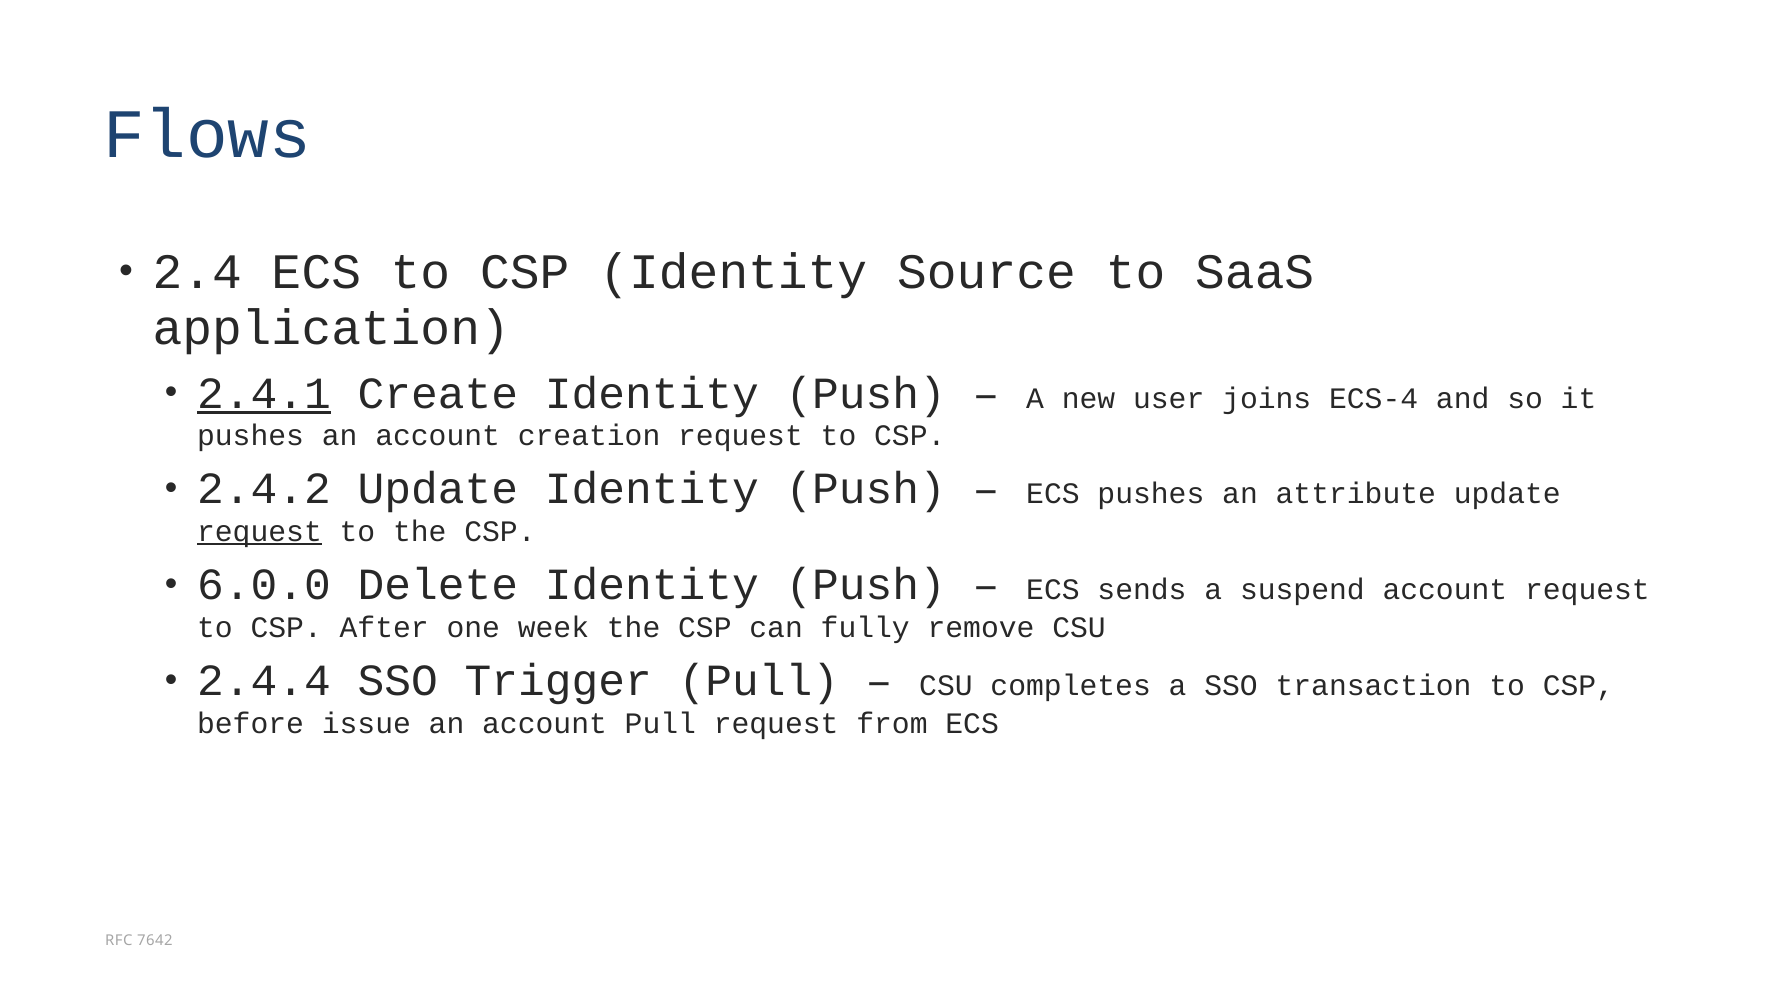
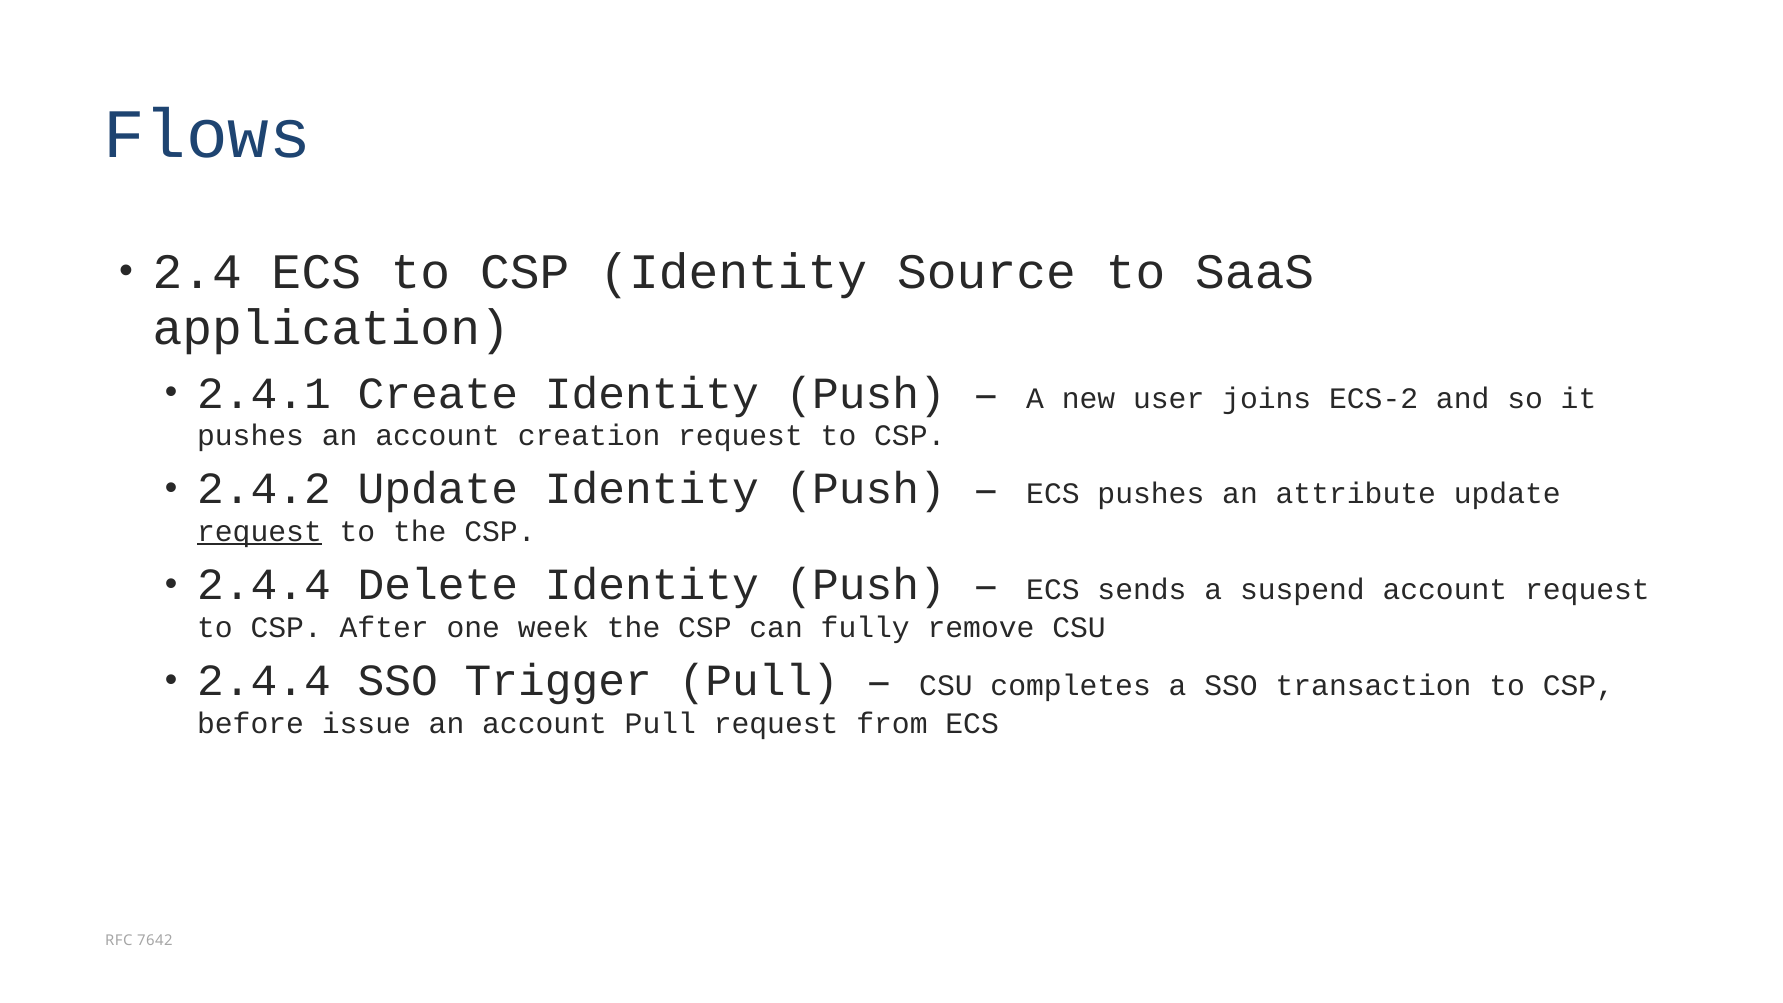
2.4.1 underline: present -> none (264, 393)
ECS-4: ECS-4 -> ECS-2 (1374, 398)
6.0.0: 6.0.0 -> 2.4.4 (264, 585)
